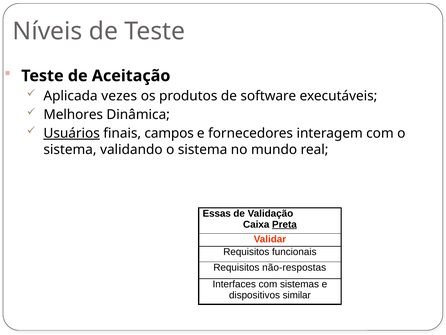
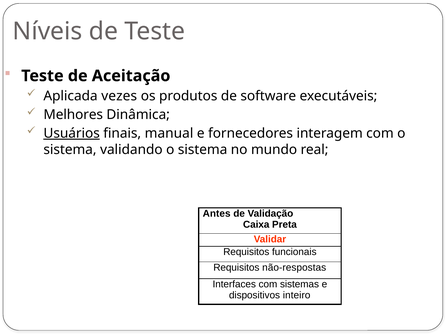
campos: campos -> manual (169, 133)
Essas: Essas -> Antes (217, 213)
Preta underline: present -> none (284, 224)
similar: similar -> inteiro (297, 295)
